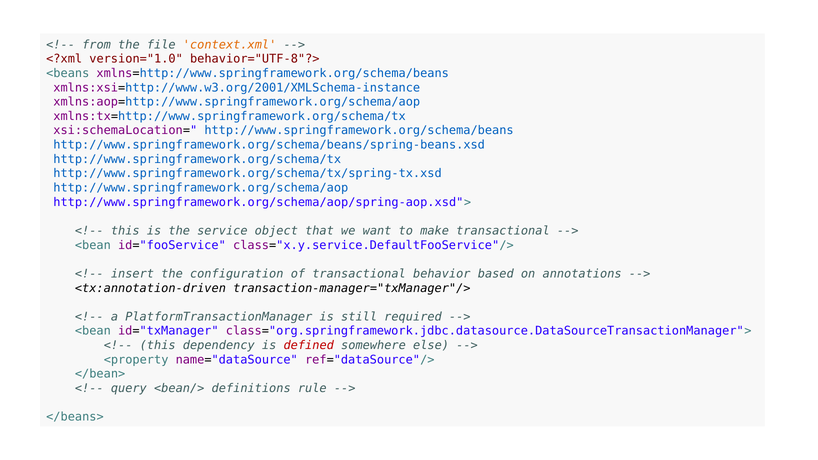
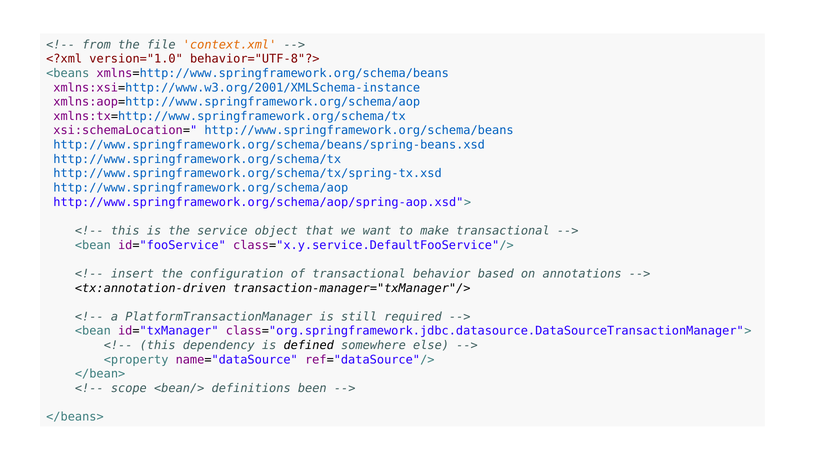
defined colour: red -> black (309, 345)
query: query -> scope (129, 388)
rule: rule -> been (312, 388)
